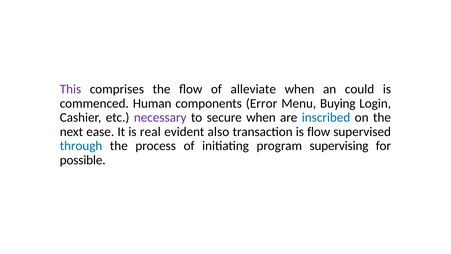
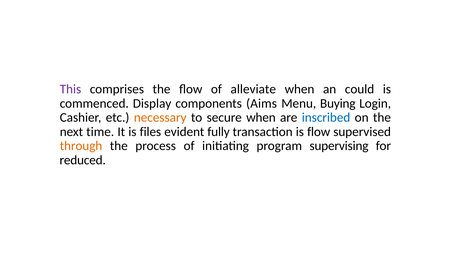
Human: Human -> Display (152, 103)
Error: Error -> Aims (262, 103)
necessary colour: purple -> orange (160, 117)
ease: ease -> time (100, 132)
real: real -> files (150, 132)
also: also -> fully (219, 132)
through colour: blue -> orange (81, 146)
possible: possible -> reduced (83, 160)
